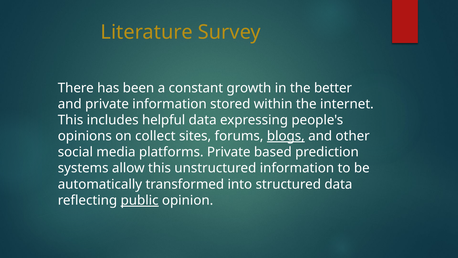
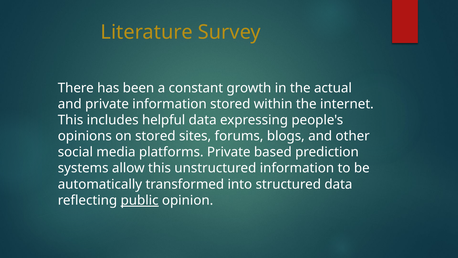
better: better -> actual (333, 88)
on collect: collect -> stored (155, 136)
blogs underline: present -> none (286, 136)
